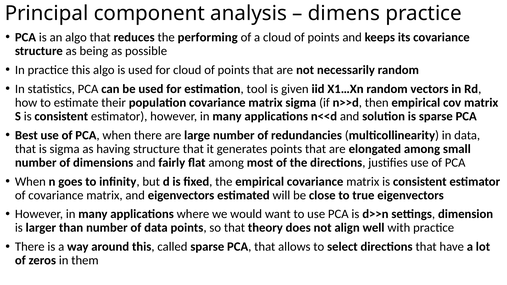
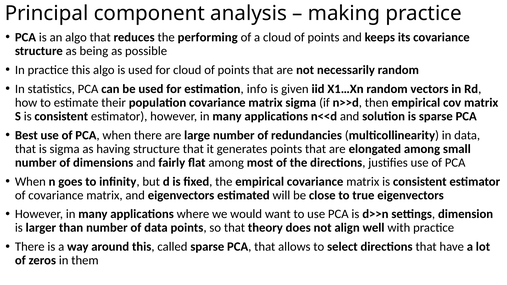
dimens: dimens -> making (344, 13)
tool: tool -> info (257, 89)
